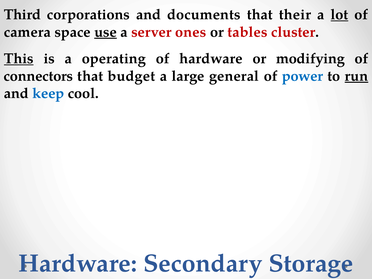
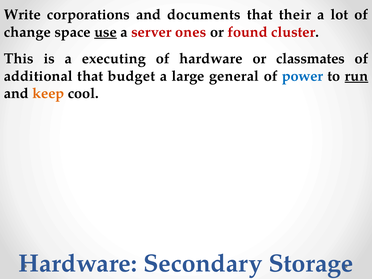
Third: Third -> Write (22, 15)
lot underline: present -> none (339, 15)
camera: camera -> change (27, 32)
tables: tables -> found (248, 32)
This underline: present -> none (19, 59)
operating: operating -> executing (114, 59)
modifying: modifying -> classmates (310, 59)
connectors: connectors -> additional (38, 76)
keep colour: blue -> orange (48, 93)
